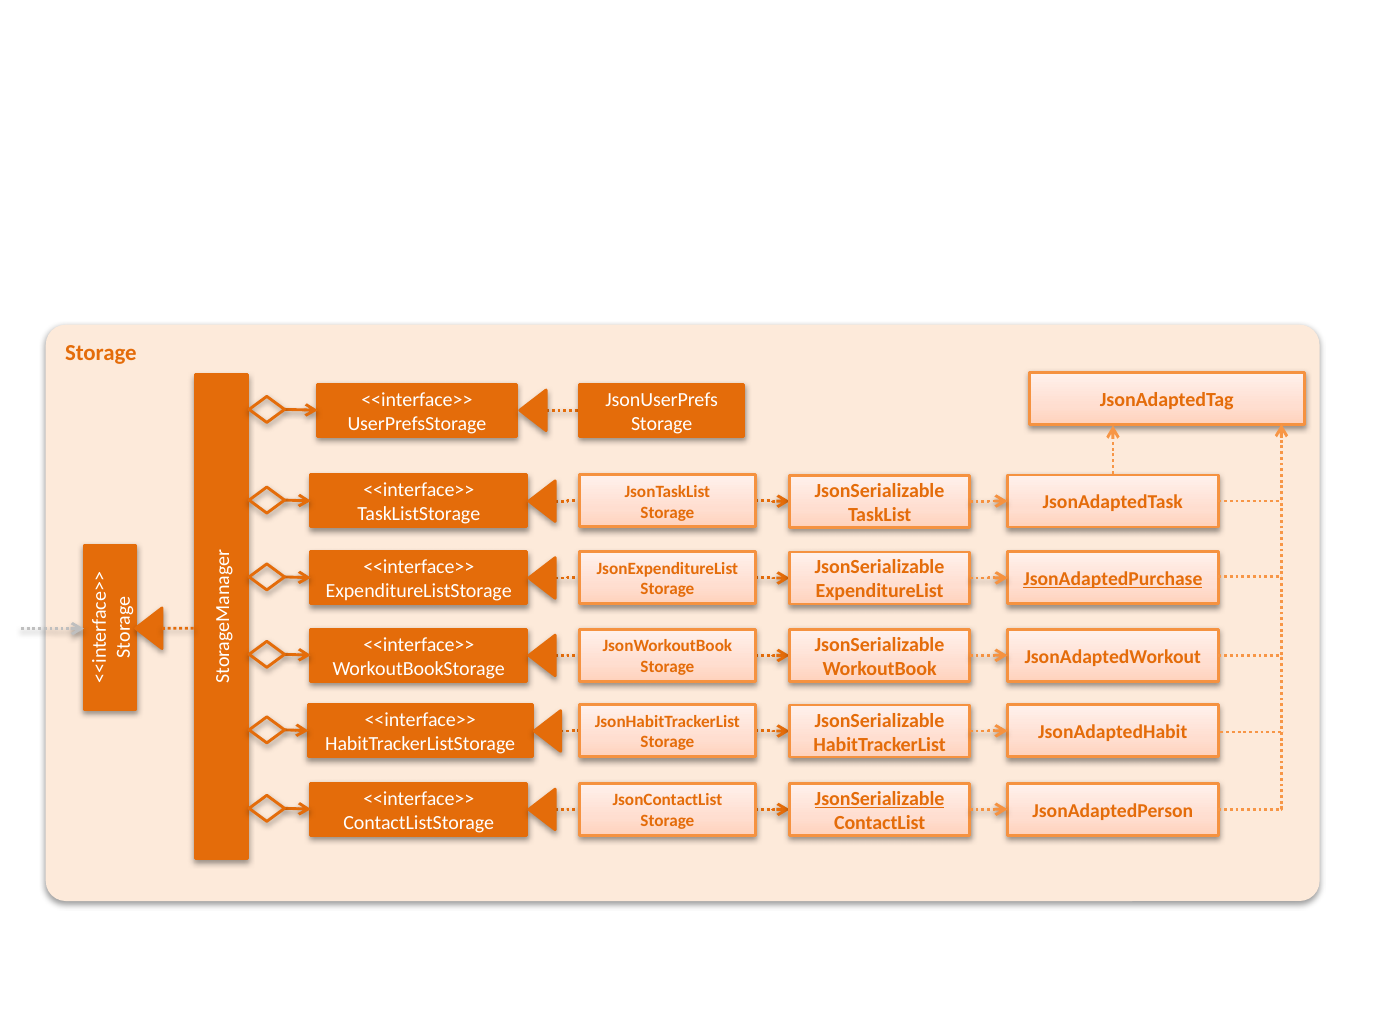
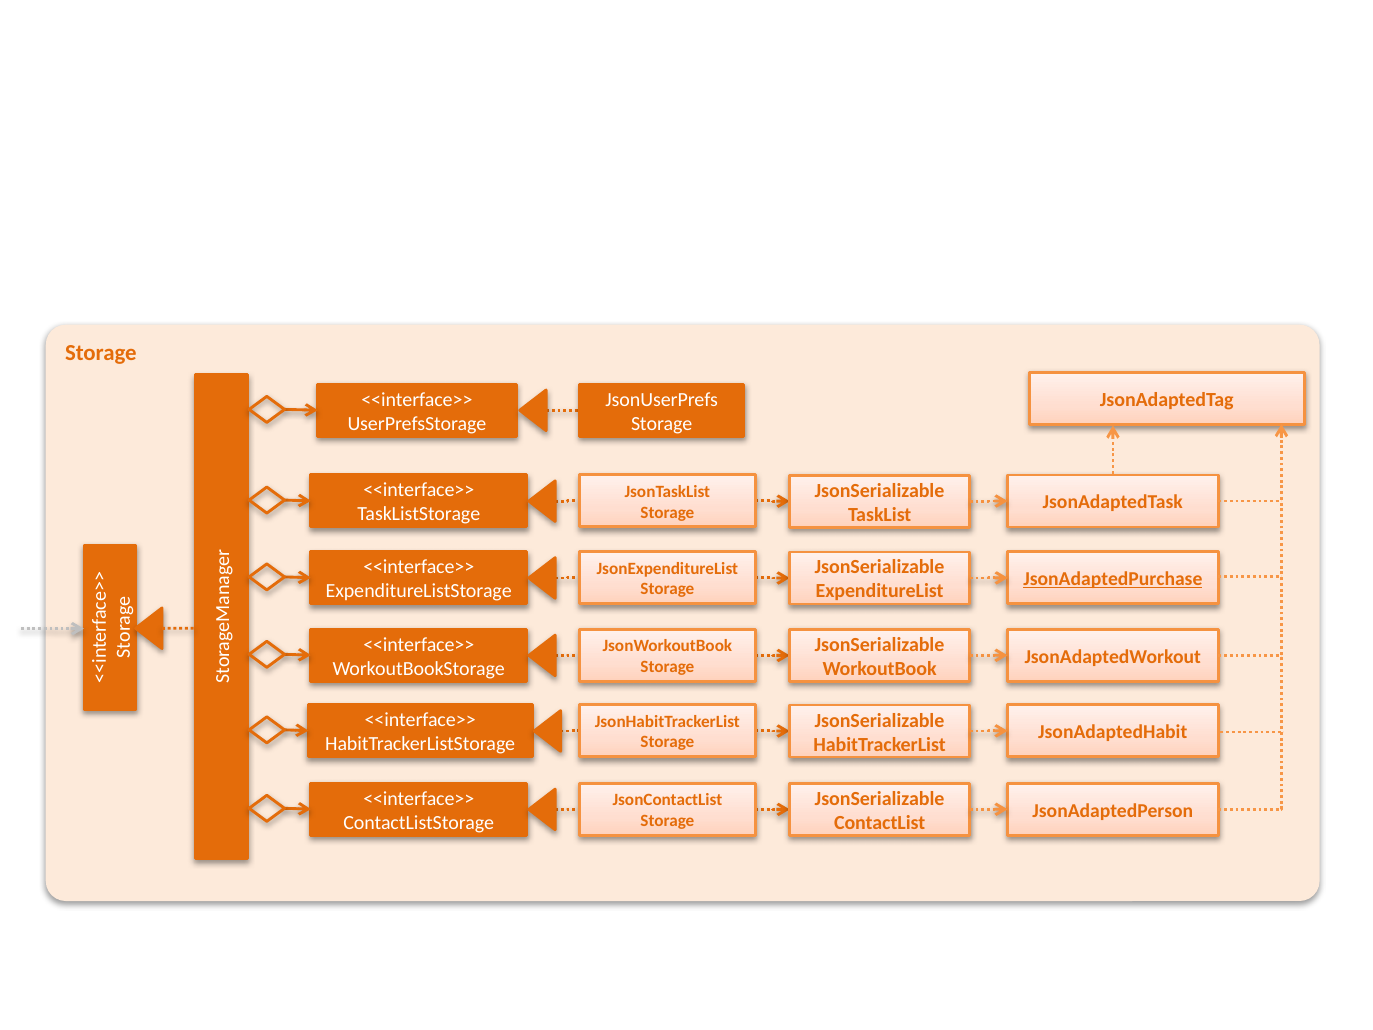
JsonSerializable underline: present -> none (880, 799)
